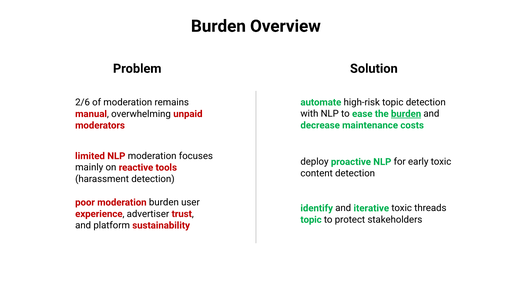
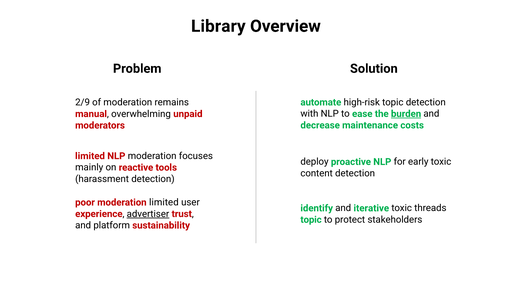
Burden: Burden -> Library (218, 26)
2/6: 2/6 -> 2/9 (83, 103)
moderation burden: burden -> limited (164, 203)
advertiser underline: none -> present (148, 214)
